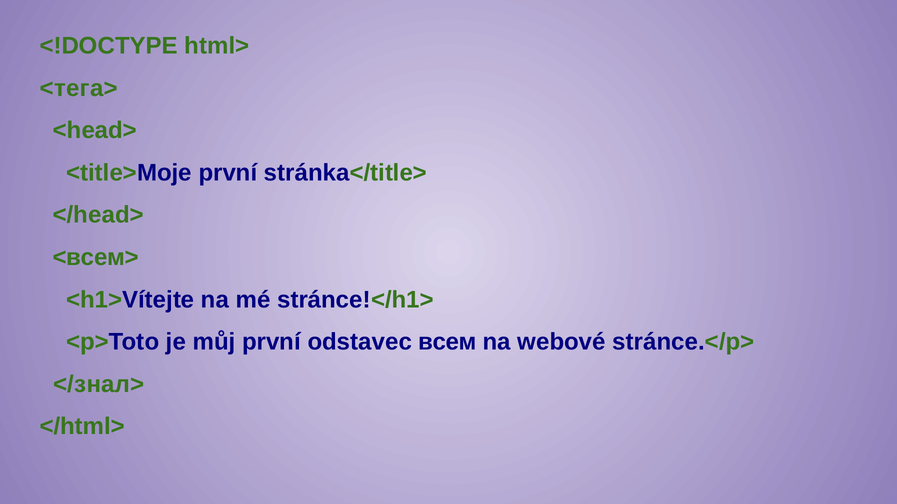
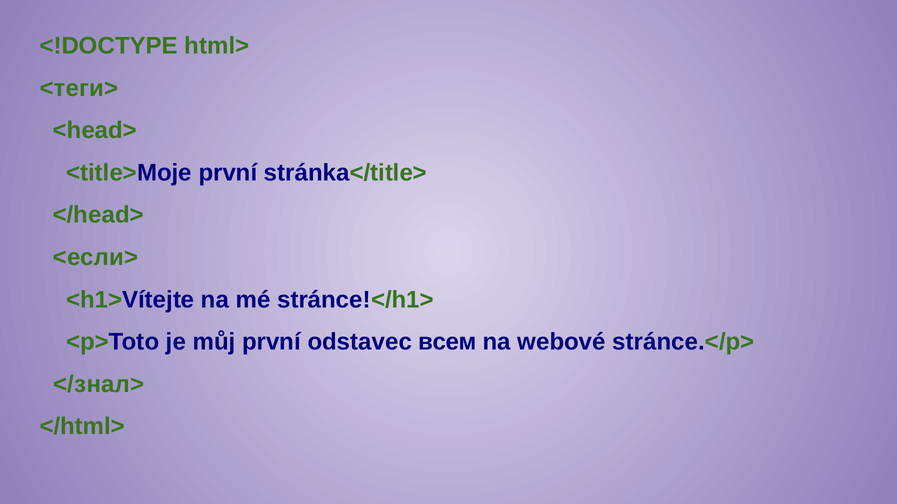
<тега>: <тега> -> <теги> (79, 88)
<всем>: <всем> -> <если> (96, 258)
